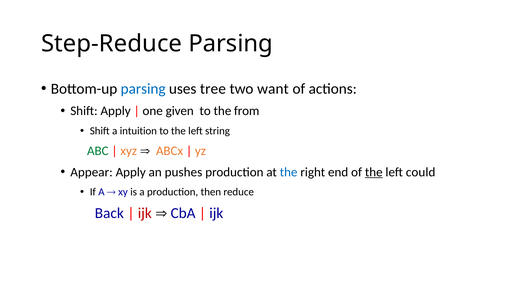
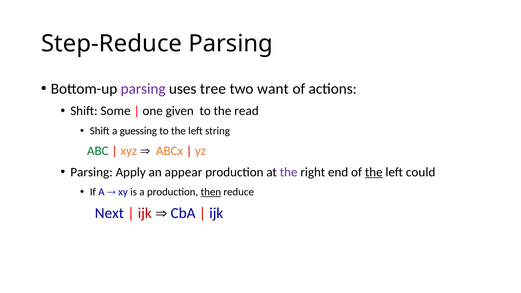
parsing colour: blue -> purple (143, 89)
Shift Apply: Apply -> Some (116, 111)
from: from -> read (246, 111)
intuition: intuition -> guessing (138, 131)
Appear: Appear -> Parsing (92, 172)
pushes: pushes -> appear (183, 172)
the colour: blue -> purple (289, 172)
then underline: none -> present (211, 192)
Back: Back -> Next (109, 213)
